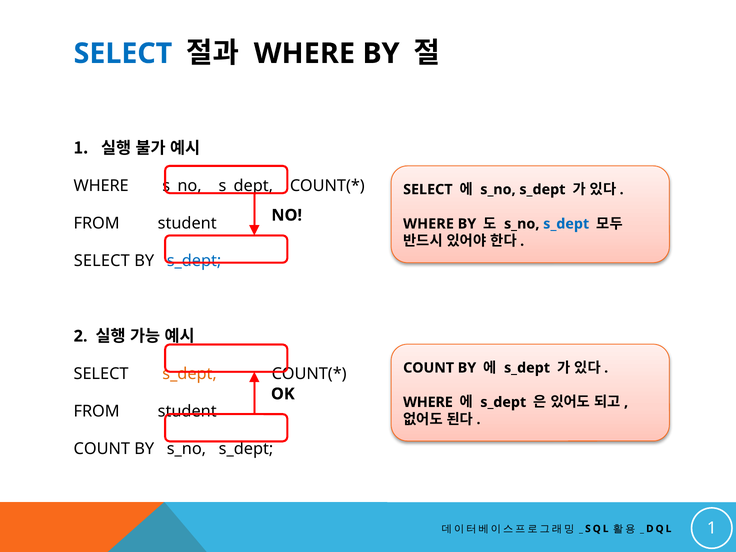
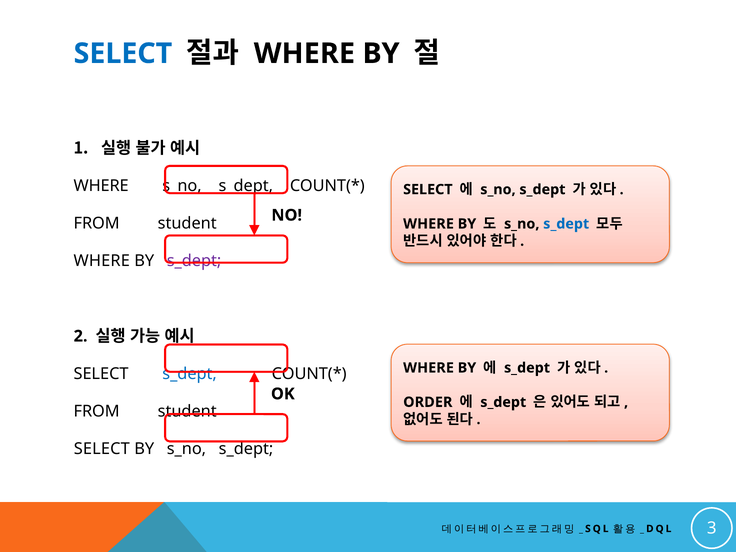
SELECT: SELECT -> WHERE (102, 261)
s_dept colour: blue -> purple (194, 261)
COUNT: COUNT -> WHERE (429, 368)
s_dept colour: orange -> blue (190, 374)
WHERE: WHERE -> ORDER (428, 402)
COUNT: COUNT -> SELECT (102, 449)
1: 1 -> 3 (712, 528)
